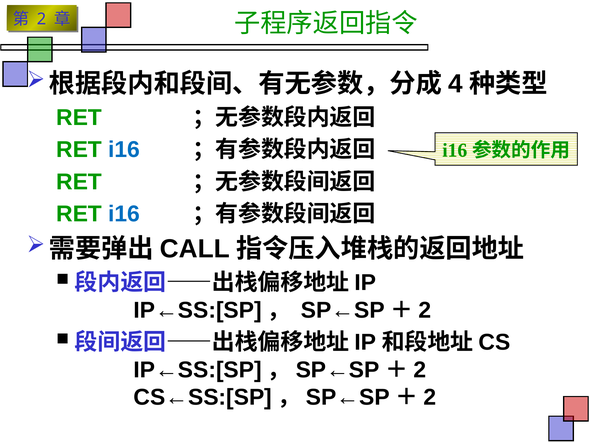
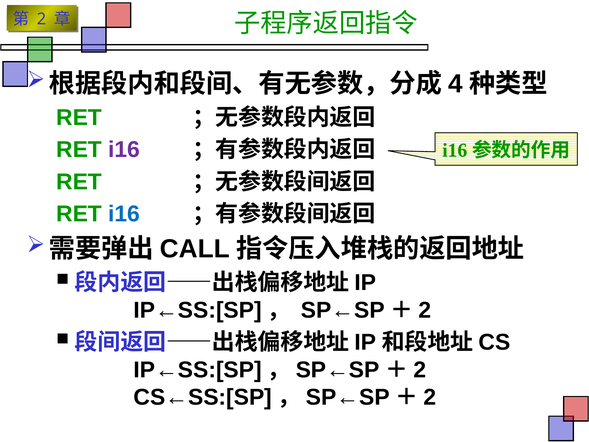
i16 colour: blue -> purple (124, 150)
